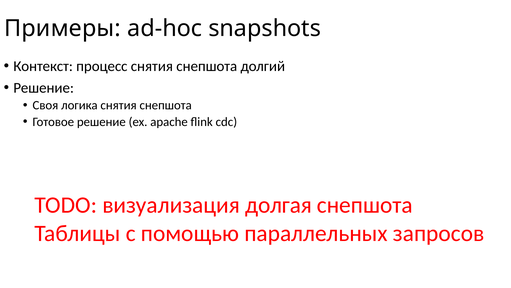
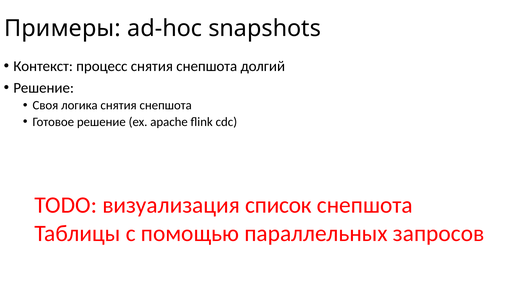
долгая: долгая -> список (279, 205)
